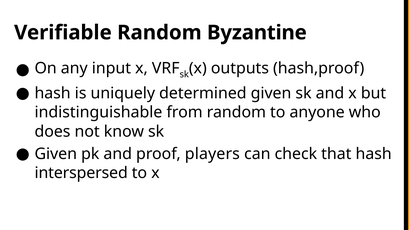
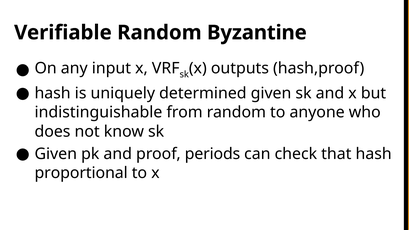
players: players -> periods (212, 154)
interspersed: interspersed -> proportional (81, 173)
